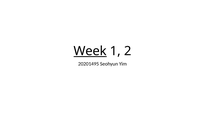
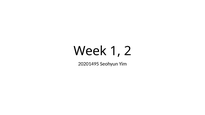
Week underline: present -> none (90, 51)
